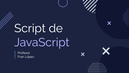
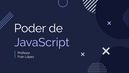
Script: Script -> Poder (30, 28)
